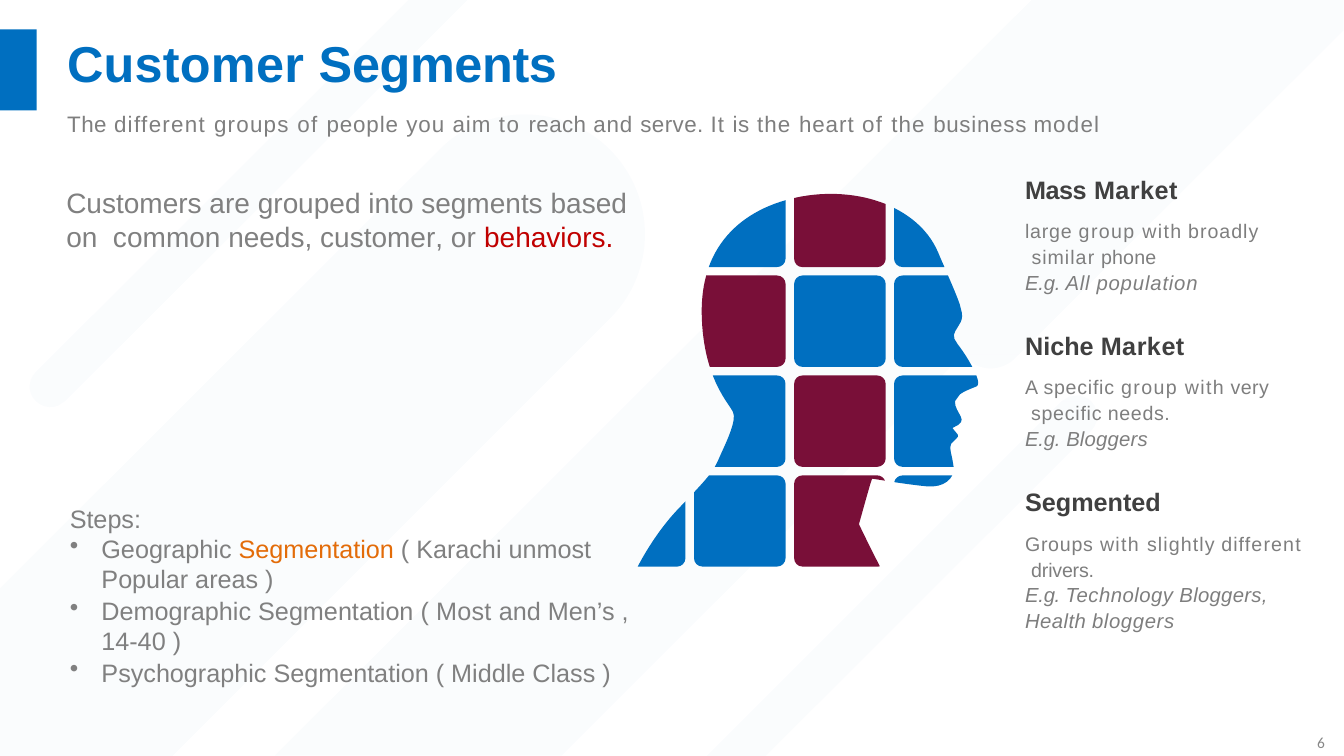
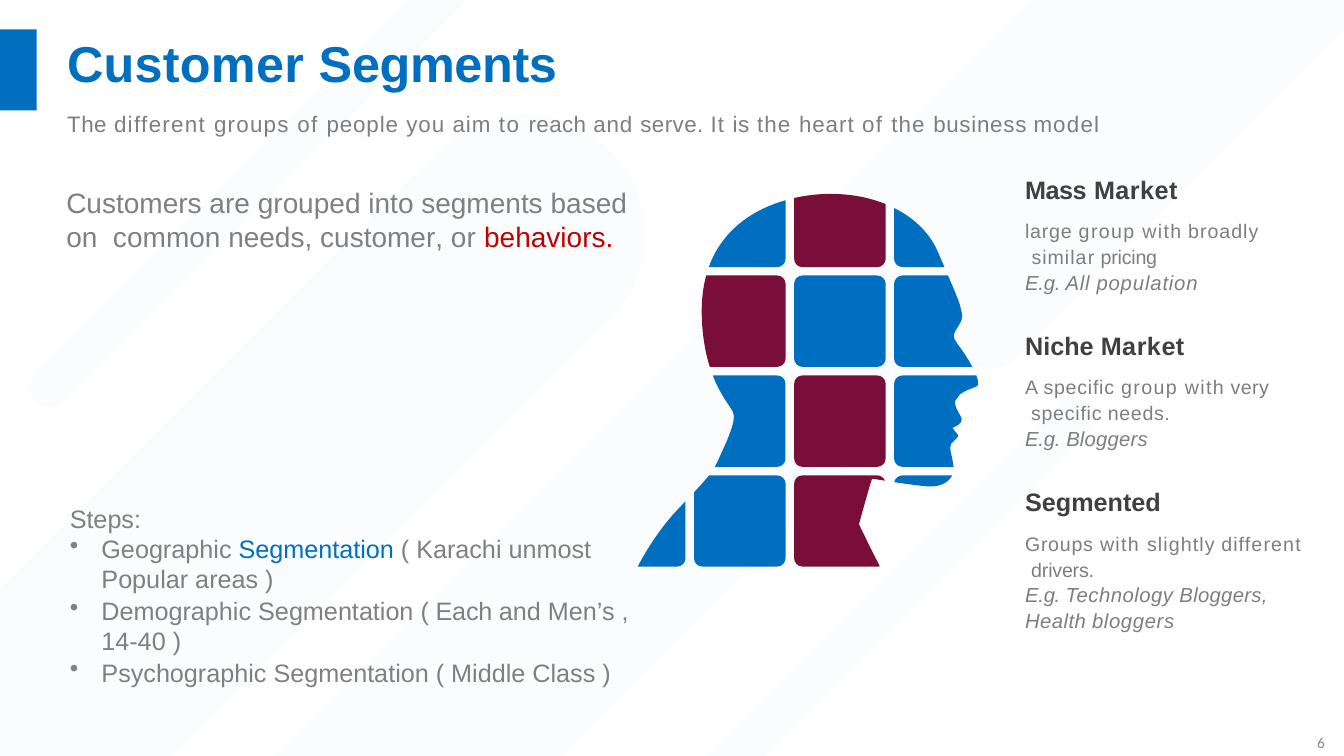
phone: phone -> pricing (1129, 258)
Segmentation colour: orange -> blue (316, 550)
Most: Most -> Each (464, 612)
